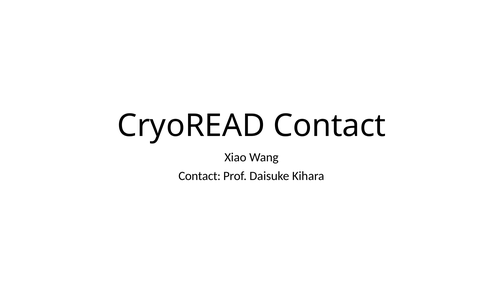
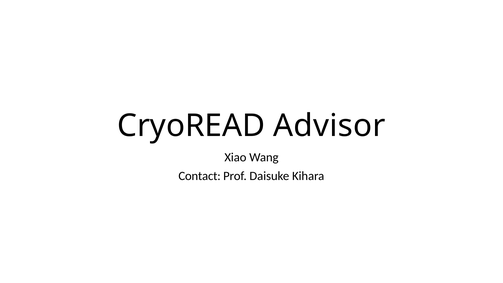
CryoREAD Contact: Contact -> Advisor (329, 126)
